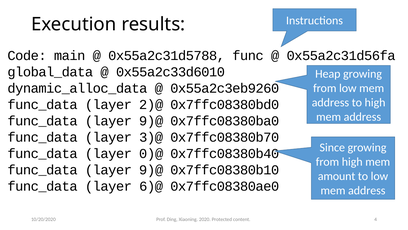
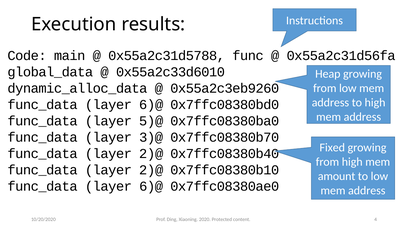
2)@: 2)@ -> 6)@ (151, 104)
9)@: 9)@ -> 5)@ (151, 121)
Since: Since -> Fixed (332, 147)
0)@: 0)@ -> 2)@ (151, 153)
9)@: 9)@ -> 2)@ (151, 170)
